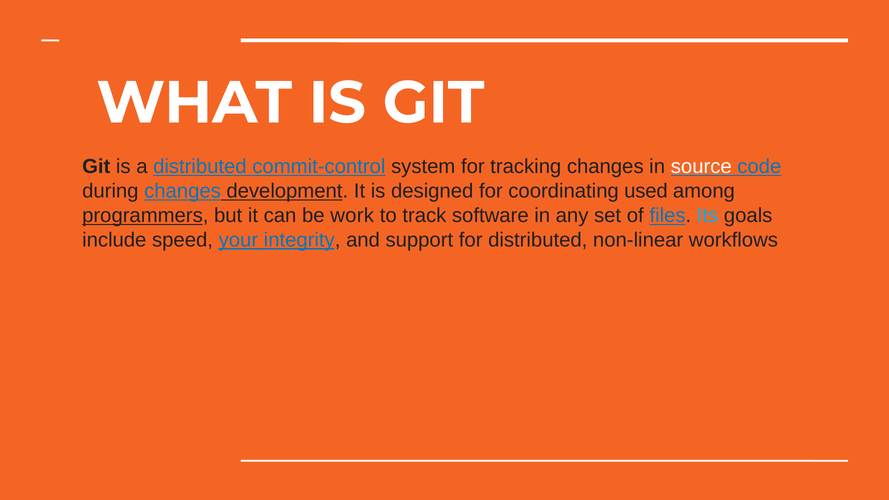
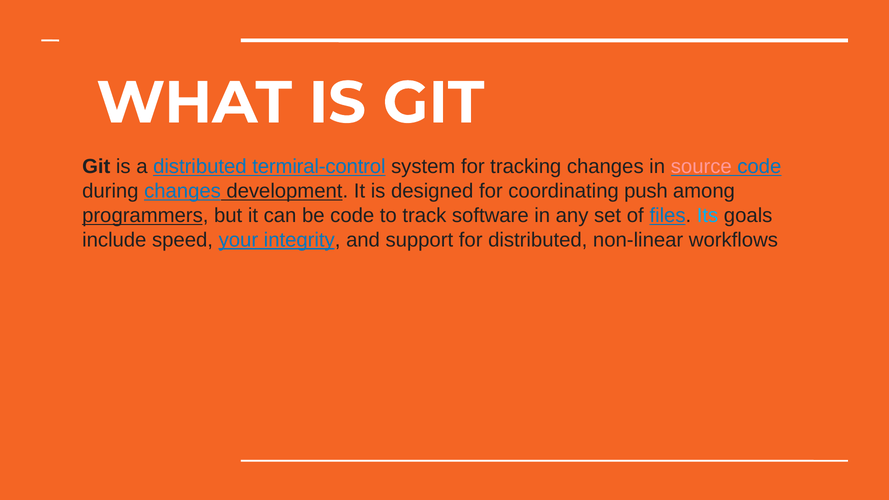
commit-control: commit-control -> termiral-control (319, 167)
source colour: white -> pink (701, 167)
used: used -> push (646, 191)
be work: work -> code (352, 215)
